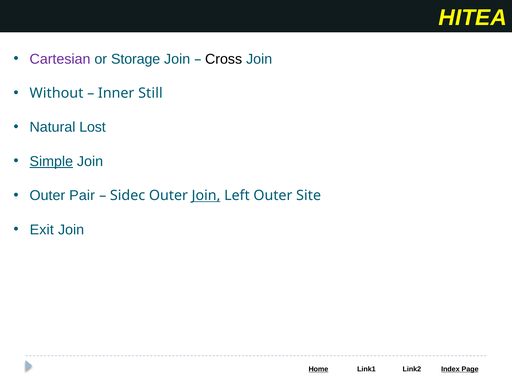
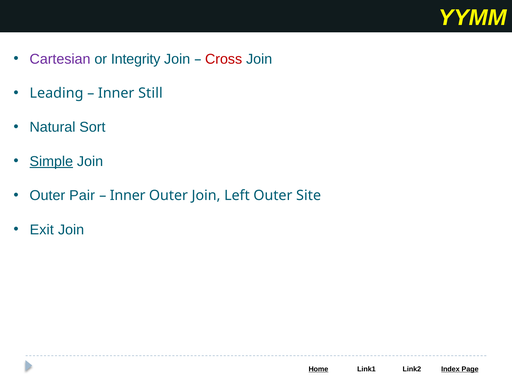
HITEA: HITEA -> YYMM (473, 18)
Storage: Storage -> Integrity (136, 59)
Cross colour: black -> red (224, 59)
Without: Without -> Leading (56, 93)
Lost: Lost -> Sort (92, 127)
Sidec: Sidec -> Inner (128, 196)
Join underline: present -> none (206, 196)
